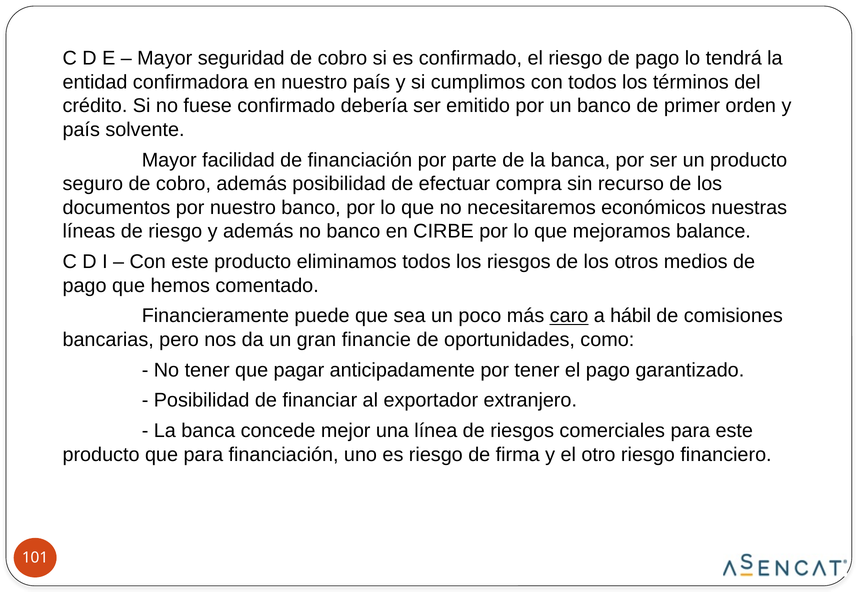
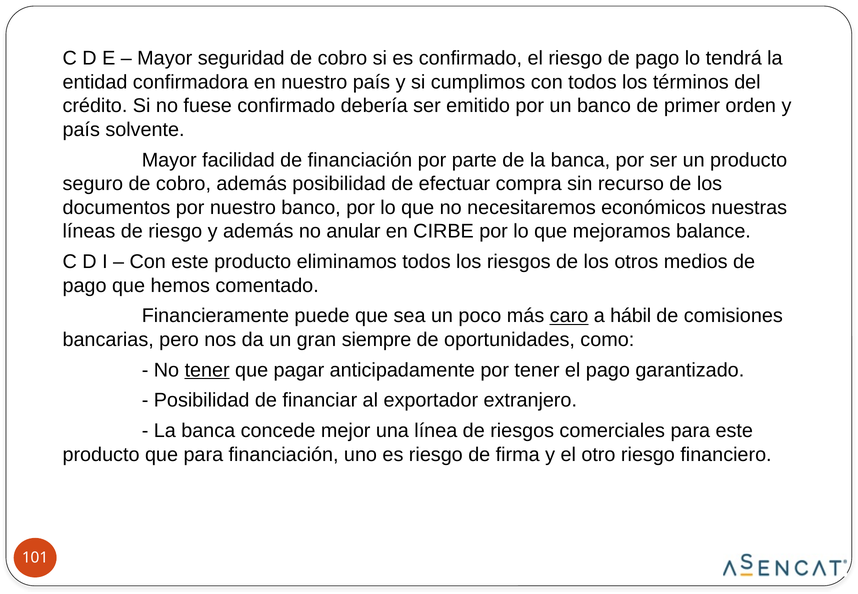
no banco: banco -> anular (354, 231)
financie: financie -> siempre (377, 340)
tener underline: none -> present (207, 370)
